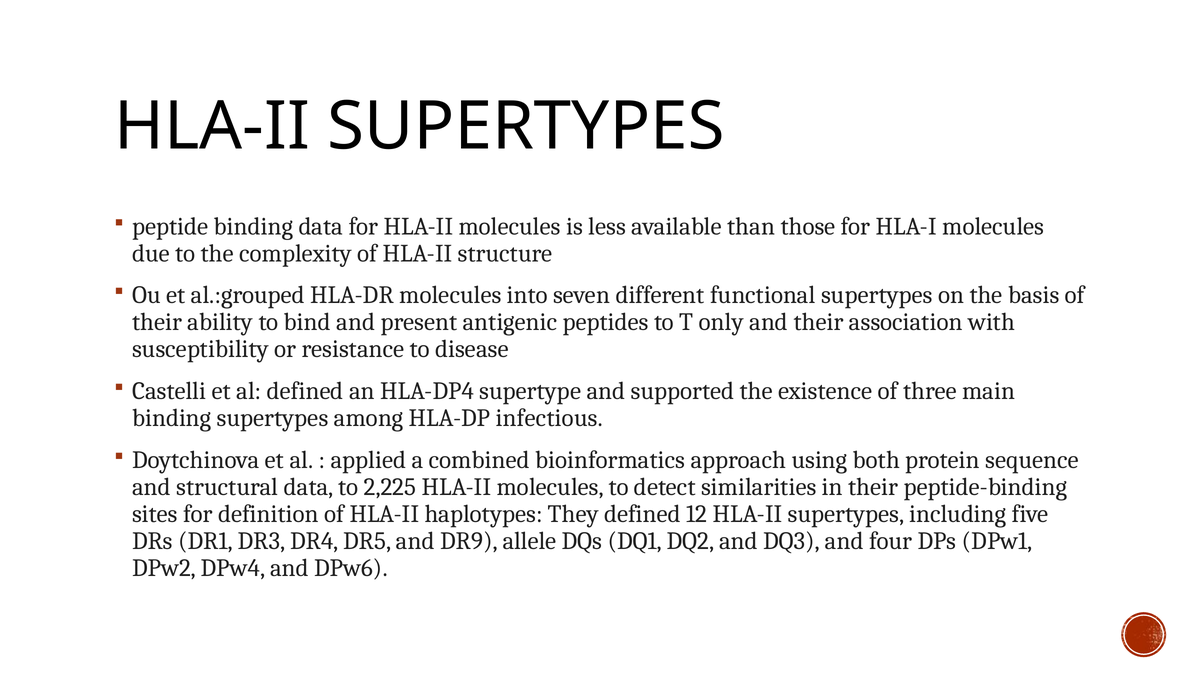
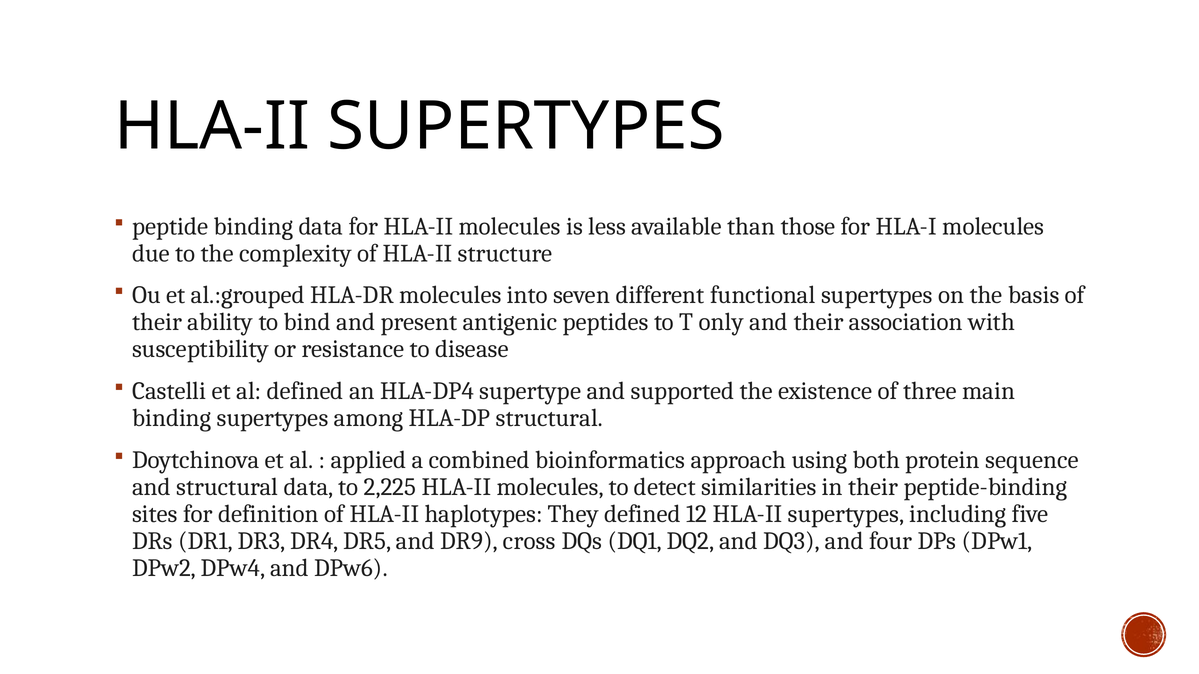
HLA-DP infectious: infectious -> structural (549, 418)
allele: allele -> cross (529, 541)
